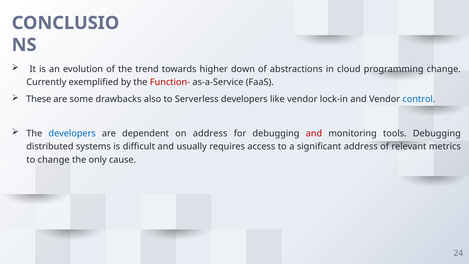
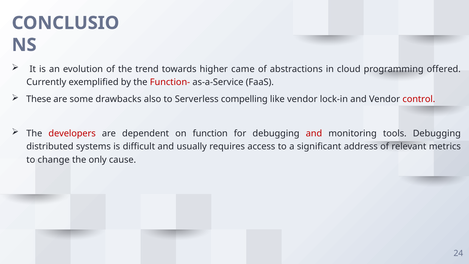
down: down -> came (243, 69)
programming change: change -> offered (444, 69)
Serverless developers: developers -> compelling (244, 99)
control colour: blue -> red (419, 99)
developers colour: blue -> red (72, 133)
on address: address -> function (210, 133)
